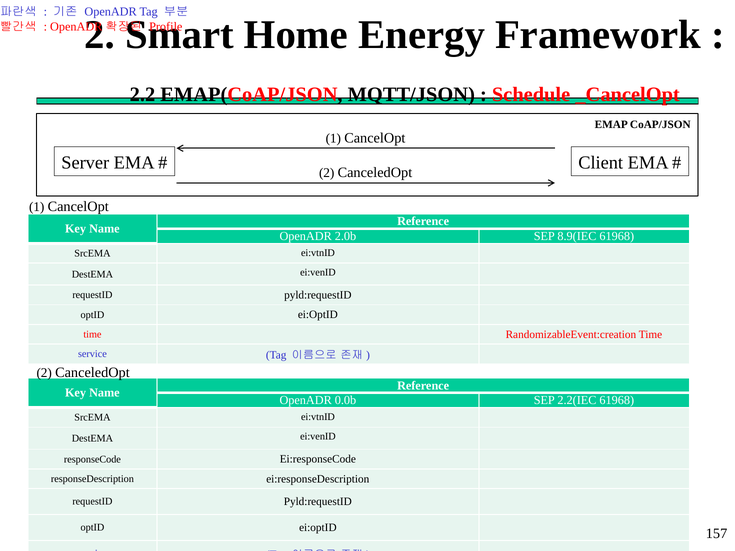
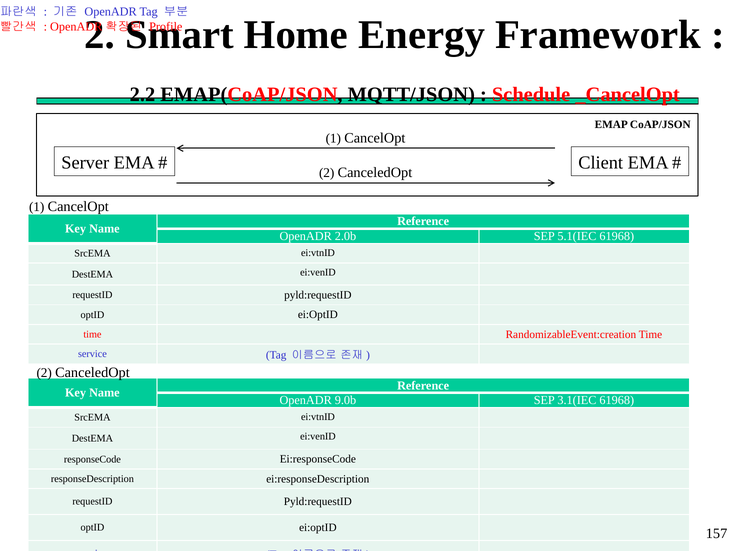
8.9(IEC: 8.9(IEC -> 5.1(IEC (577, 236)
0.0b: 0.0b -> 9.0b (346, 400)
2.2(IEC: 2.2(IEC -> 3.1(IEC (577, 400)
